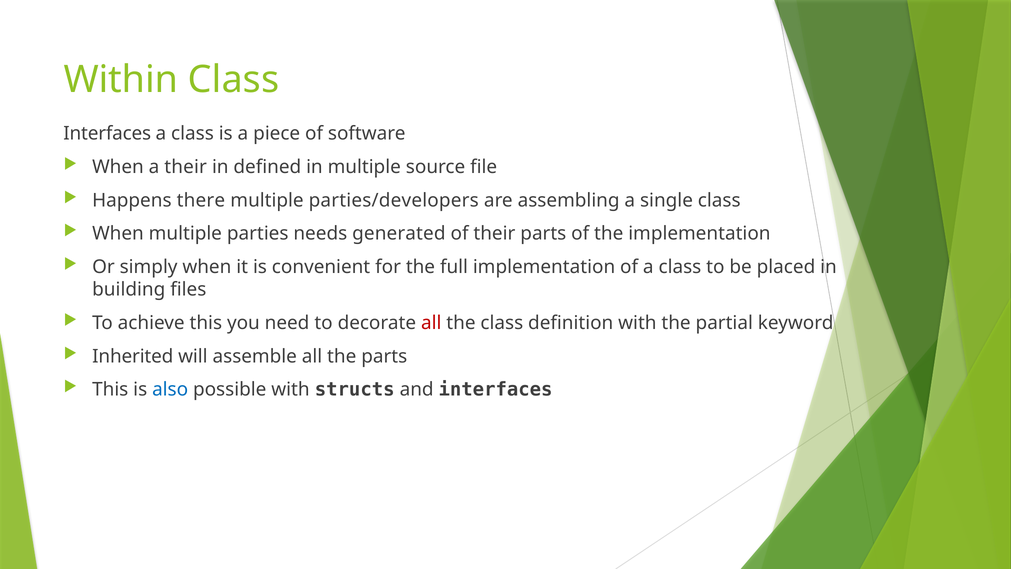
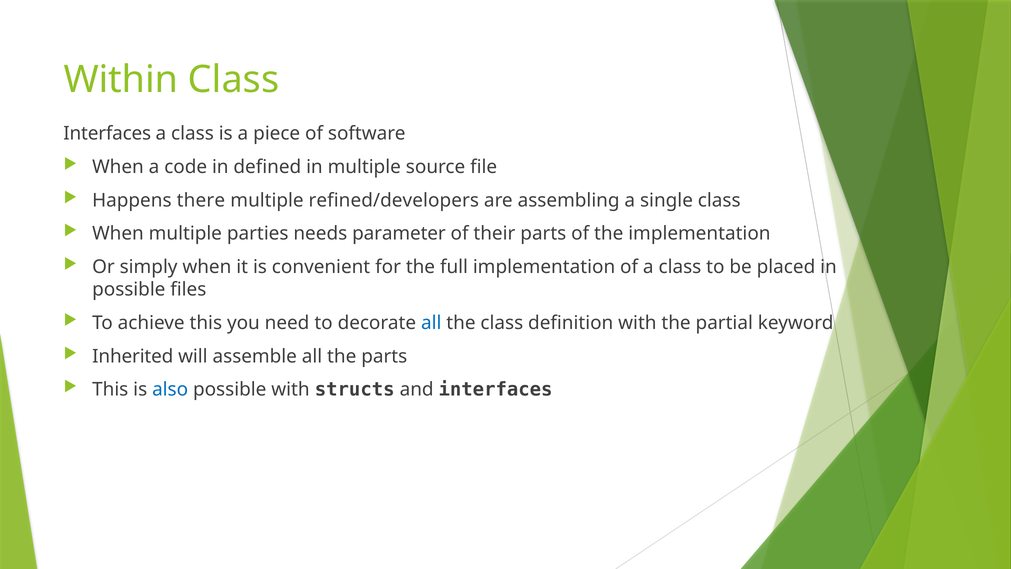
a their: their -> code (186, 167)
parties/developers: parties/developers -> refined/developers (394, 200)
generated: generated -> parameter (399, 233)
building: building -> possible (129, 290)
all colour: red -> blue (431, 323)
